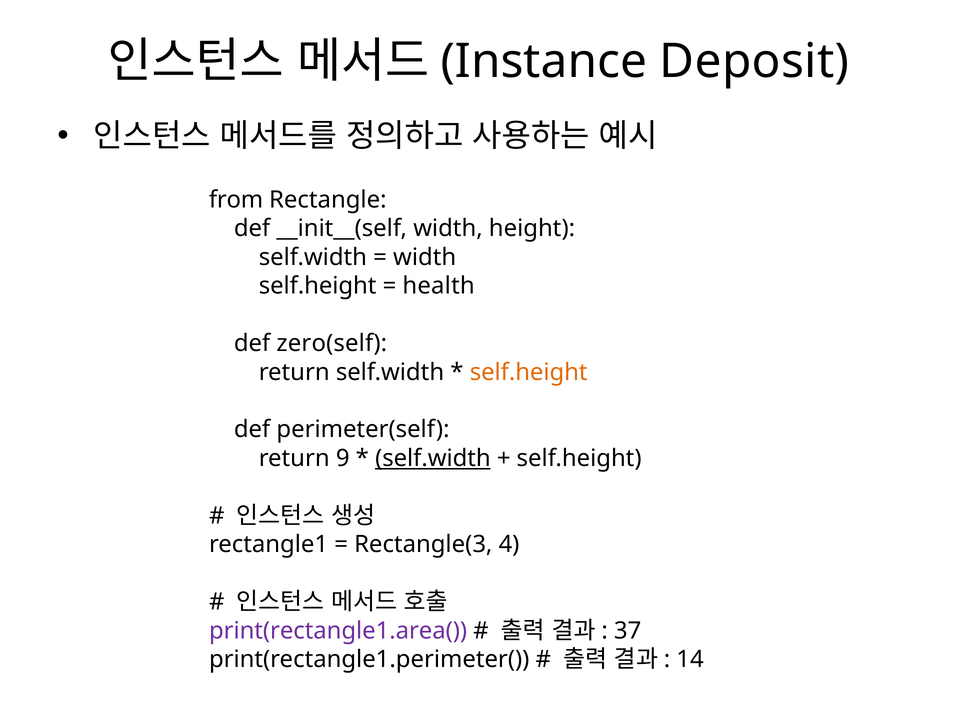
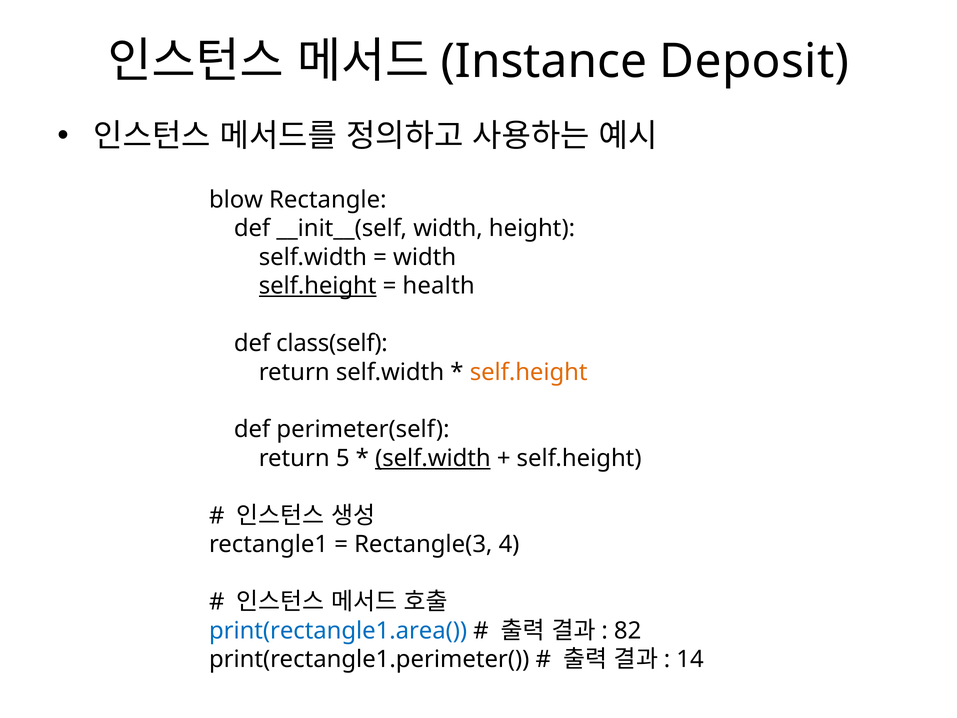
from: from -> blow (236, 200)
self.height underline: none -> present (318, 286)
zero(self: zero(self -> class(self (332, 343)
9: 9 -> 5 (343, 458)
print(rectangle1.area( colour: purple -> blue (338, 630)
37: 37 -> 82 (628, 630)
